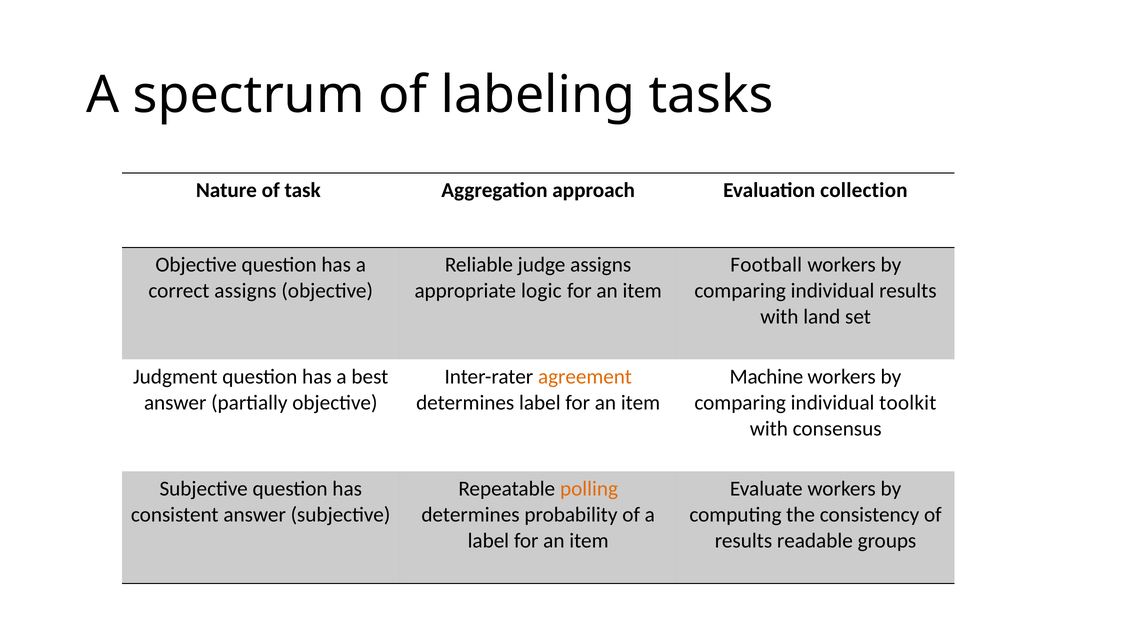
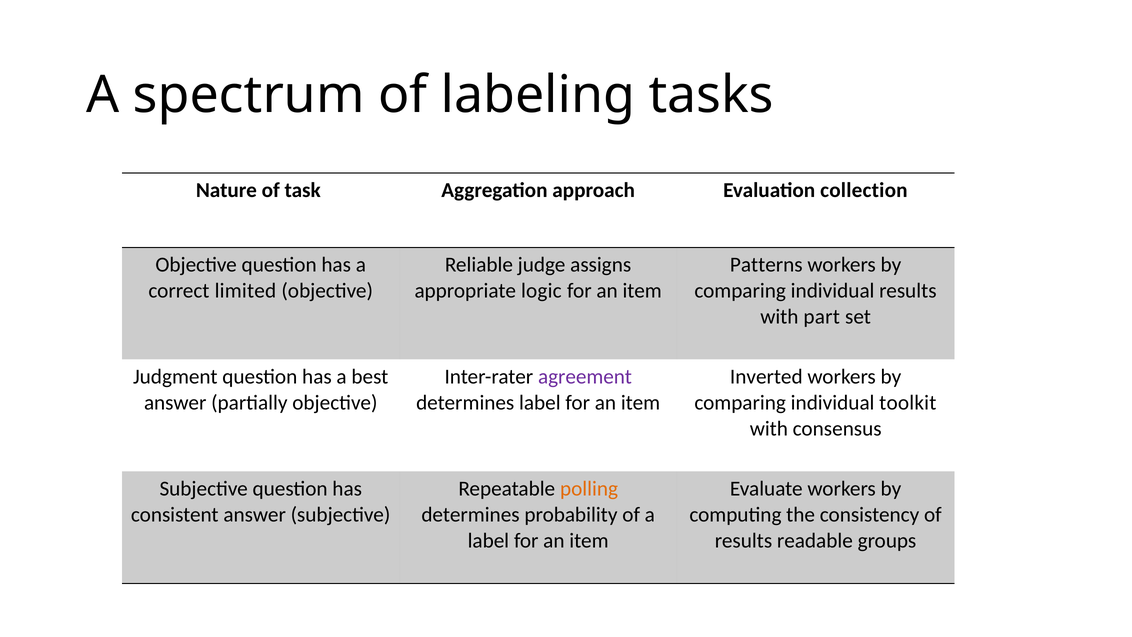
Football: Football -> Patterns (766, 265)
correct assigns: assigns -> limited (245, 291)
land: land -> part (822, 316)
agreement colour: orange -> purple (585, 377)
Machine: Machine -> Inverted (766, 377)
